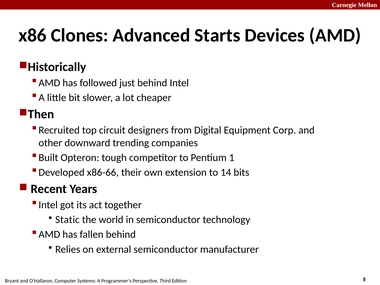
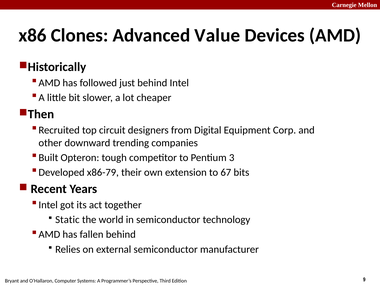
Starts: Starts -> Value (217, 35)
1: 1 -> 3 (232, 158)
x86-66: x86-66 -> x86-79 (103, 172)
14: 14 -> 67 (226, 172)
